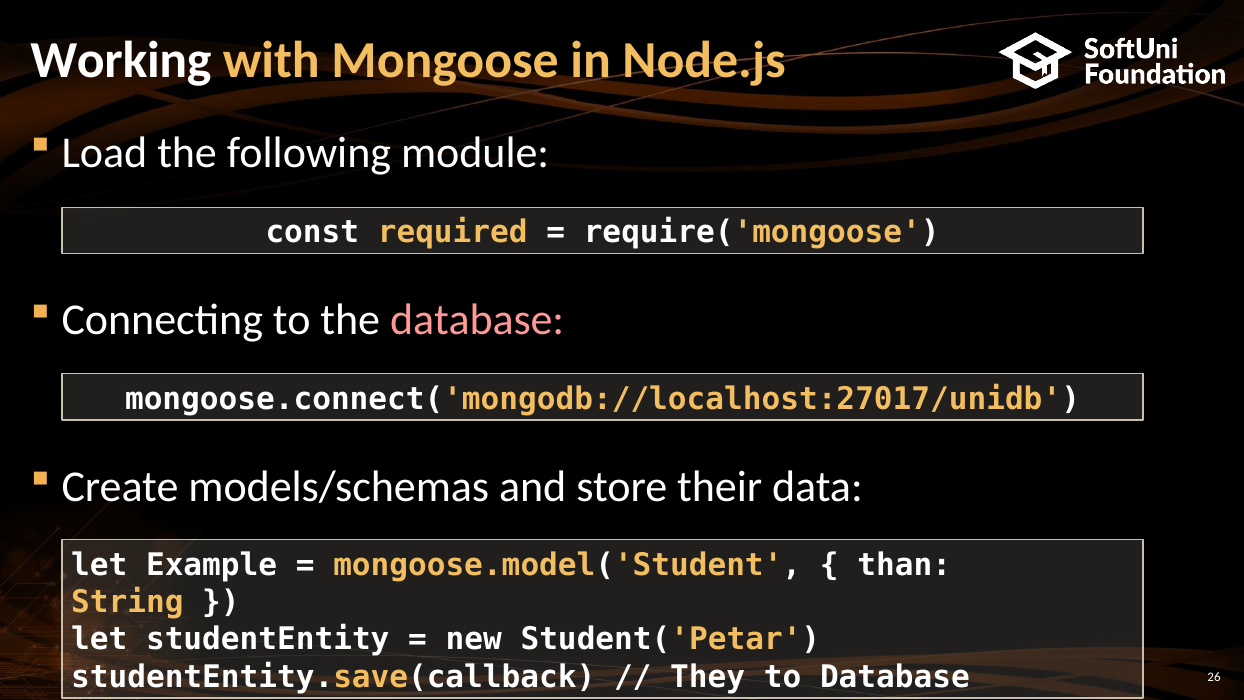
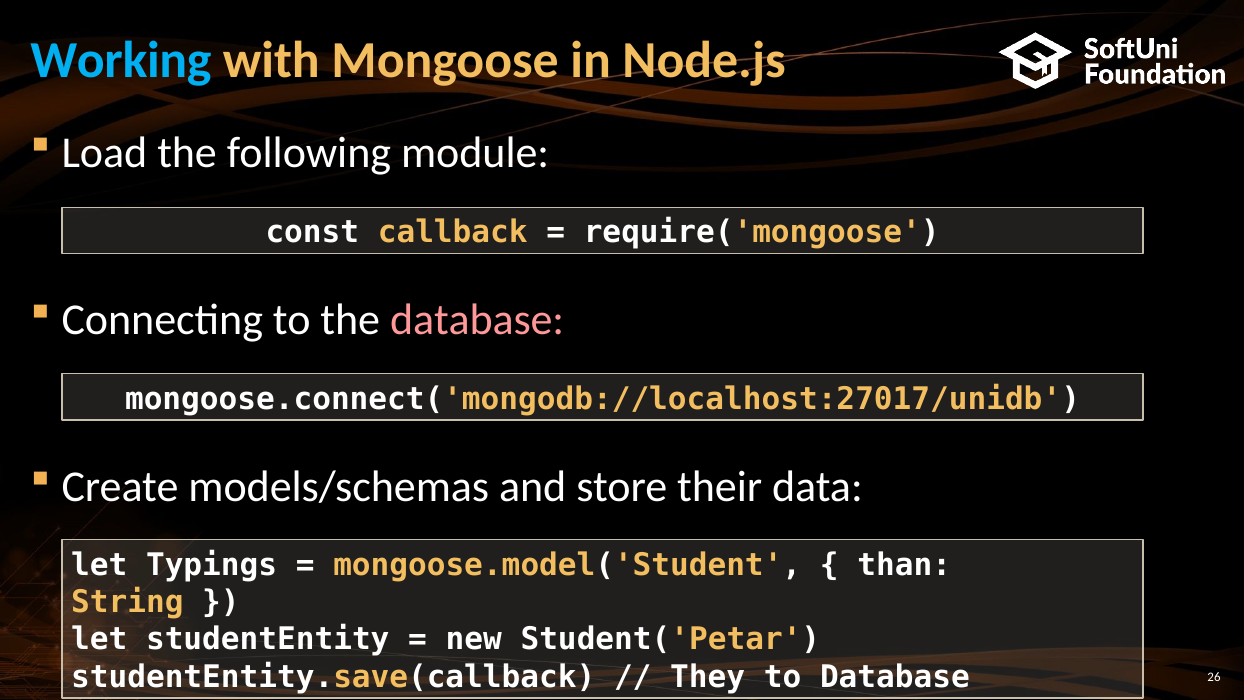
Working colour: white -> light blue (121, 60)
required: required -> callback (453, 233)
Example: Example -> Typings (212, 565)
